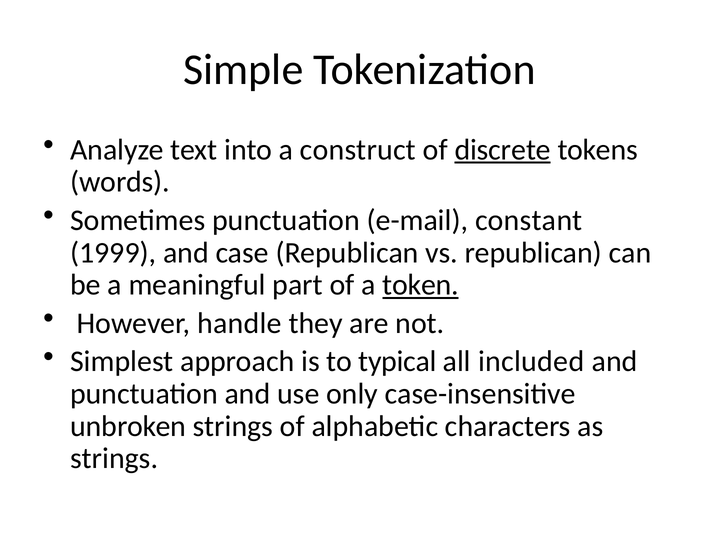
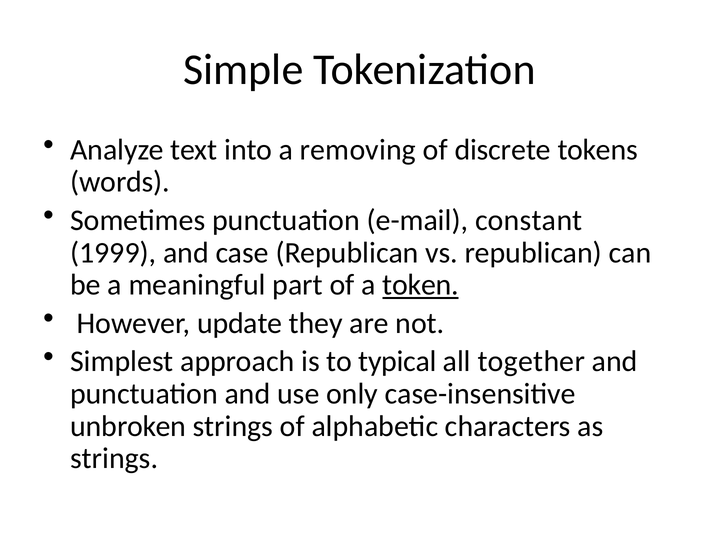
construct: construct -> removing (358, 149)
discrete underline: present -> none (503, 149)
handle: handle -> update (240, 323)
included: included -> together (531, 361)
